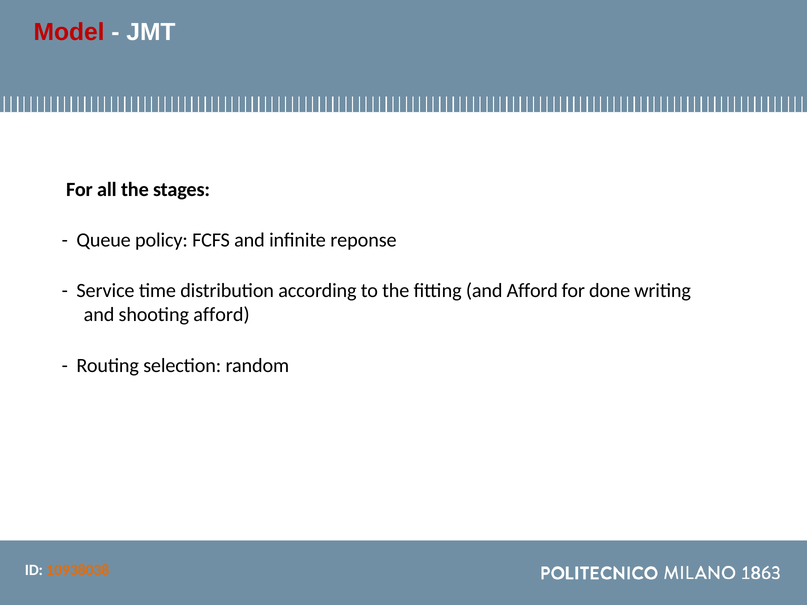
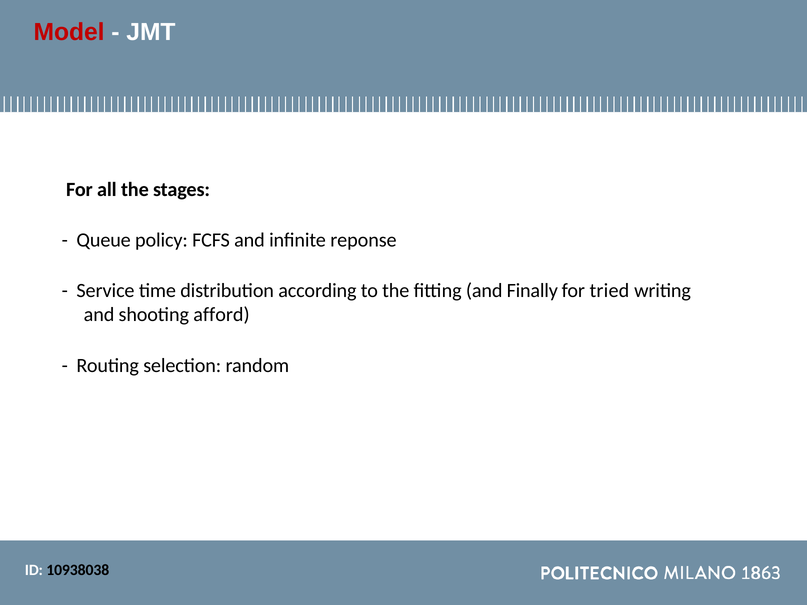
and Afford: Afford -> Finally (532, 291)
done: done -> tried (609, 291)
10938038 colour: orange -> black (78, 570)
